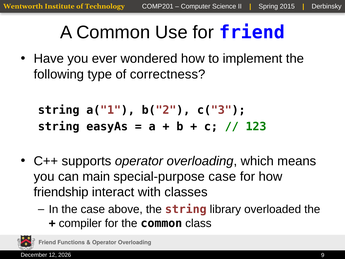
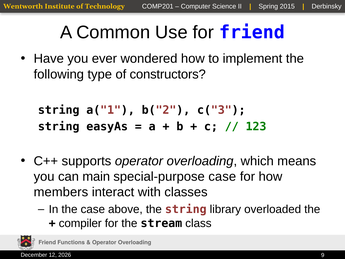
correctness: correctness -> constructors (168, 74)
friendship: friendship -> members (61, 192)
the common: common -> stream (161, 223)
